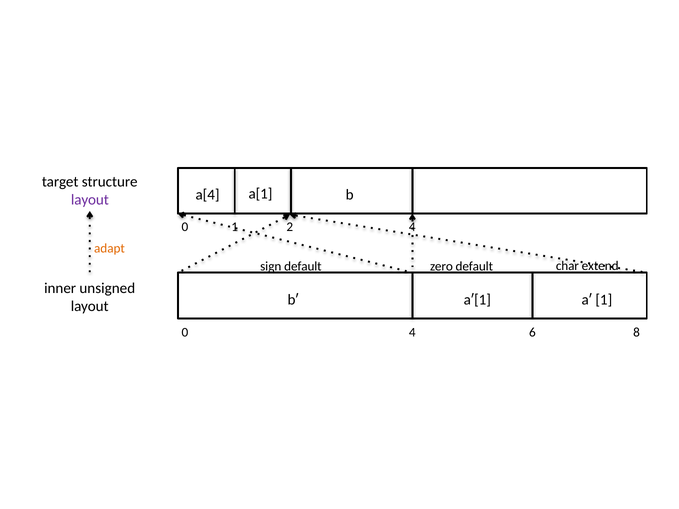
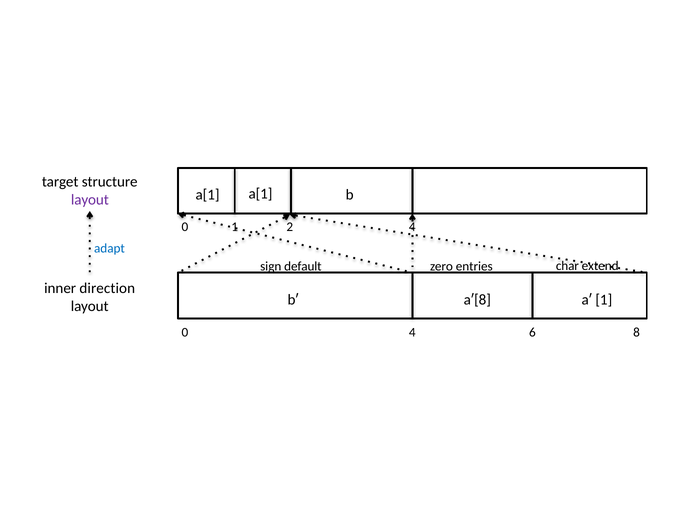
a[4: a[4 -> a[1 (208, 195)
adapt colour: orange -> blue (109, 248)
zero default: default -> entries (474, 267)
unsigned: unsigned -> direction (107, 288)
aʹ[1: aʹ[1 -> aʹ[8 (477, 300)
